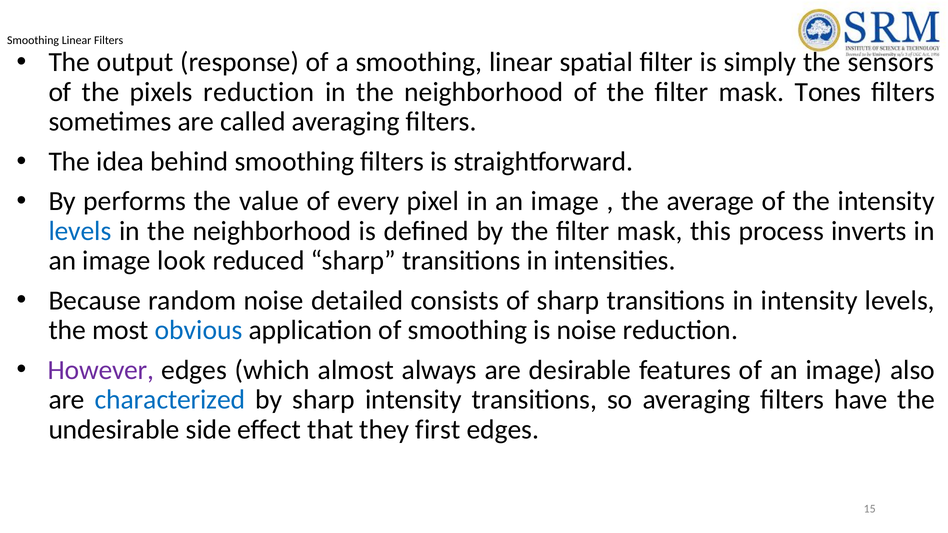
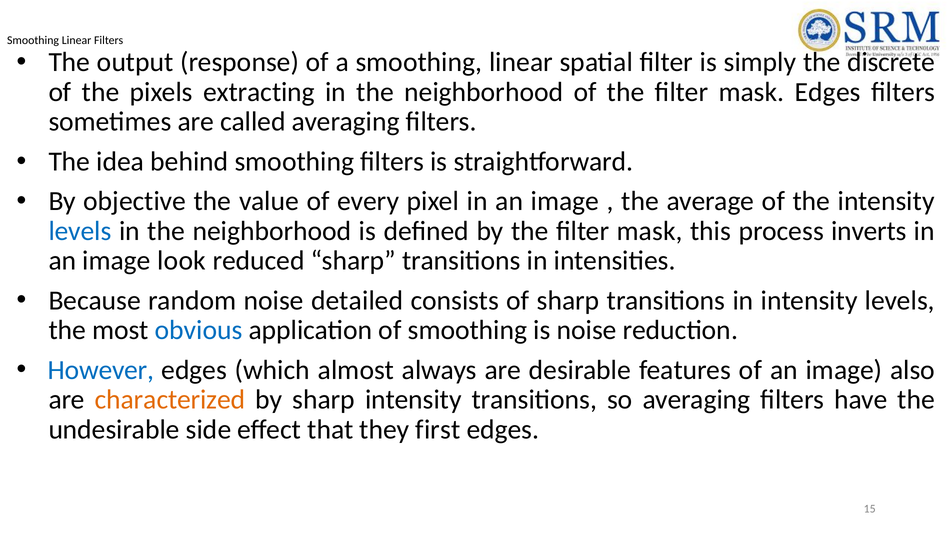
sensors: sensors -> discrete (891, 62)
pixels reduction: reduction -> extracting (259, 92)
mask Tones: Tones -> Edges (828, 92)
performs: performs -> objective (135, 201)
However colour: purple -> blue (101, 370)
characterized colour: blue -> orange (170, 400)
